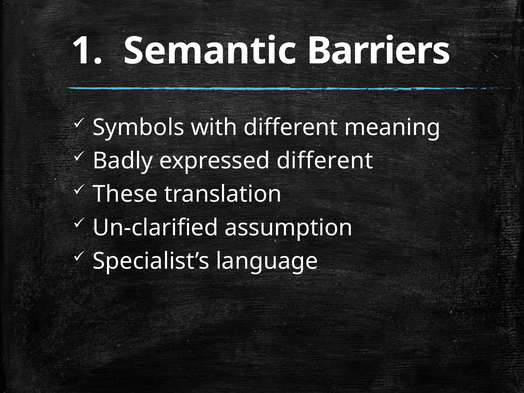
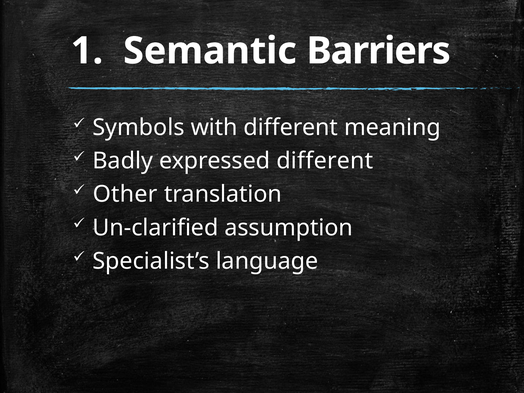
These: These -> Other (125, 194)
